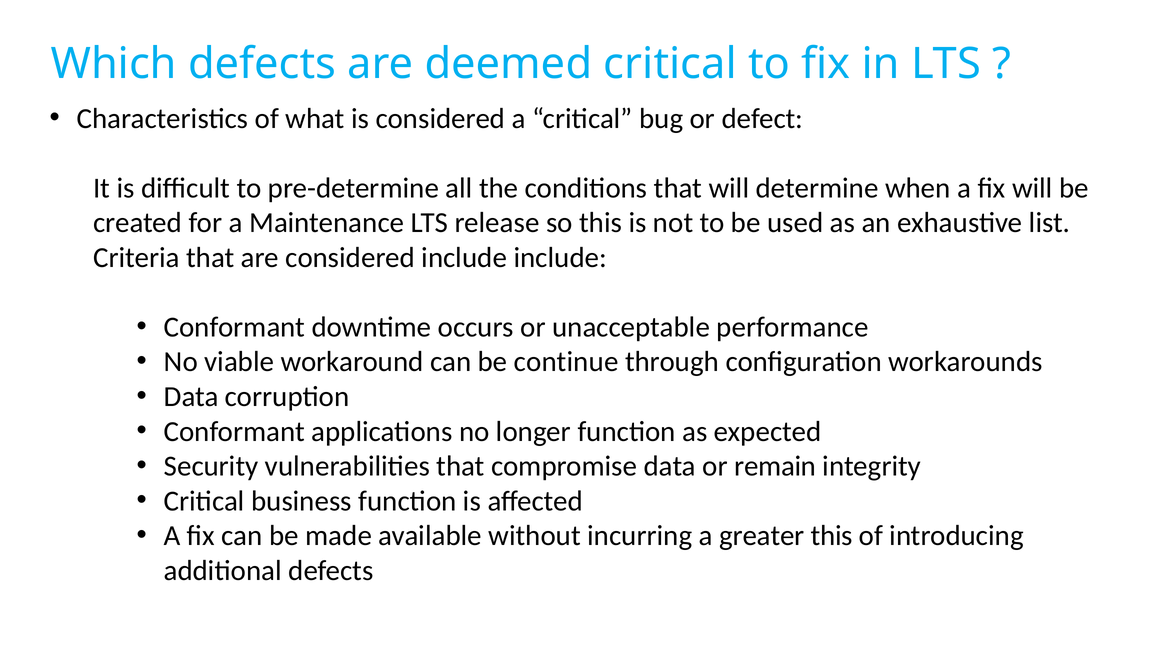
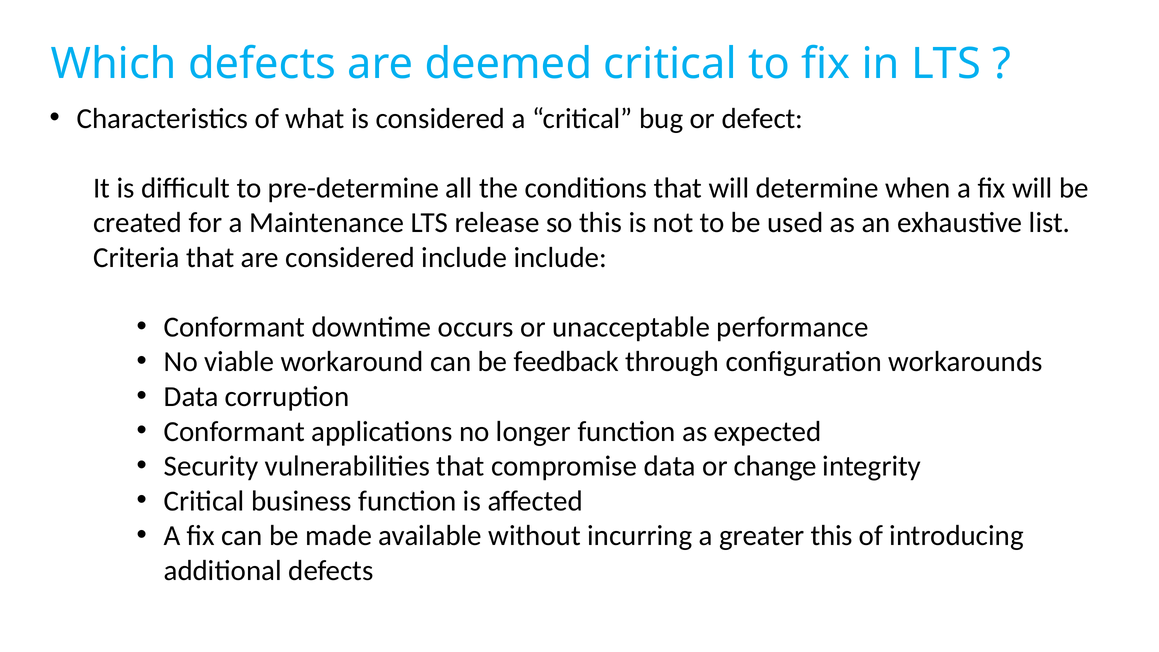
continue: continue -> feedback (566, 362)
remain: remain -> change (775, 466)
